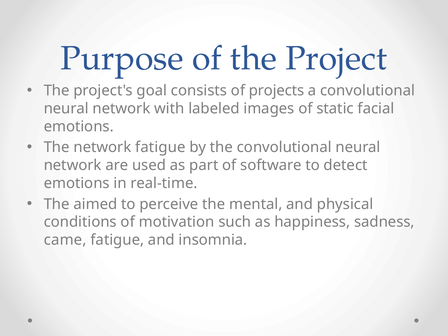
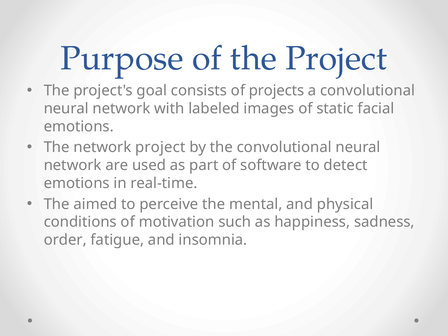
network fatigue: fatigue -> project (160, 147)
came: came -> order (65, 240)
